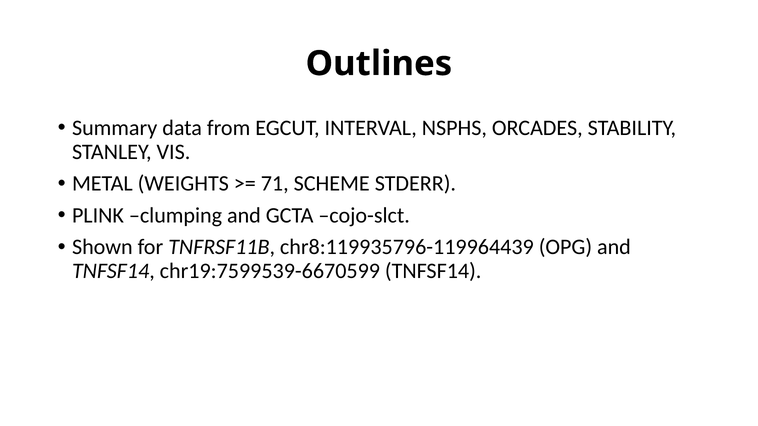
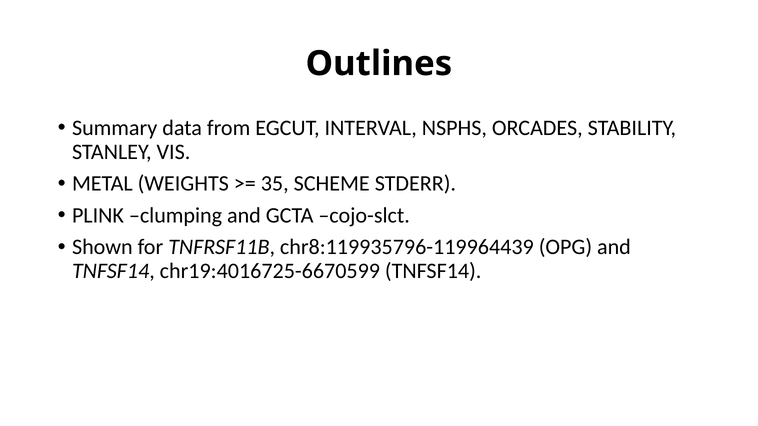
71: 71 -> 35 (275, 184)
chr19:7599539-6670599: chr19:7599539-6670599 -> chr19:4016725-6670599 (270, 271)
